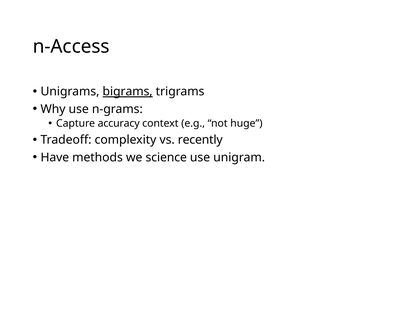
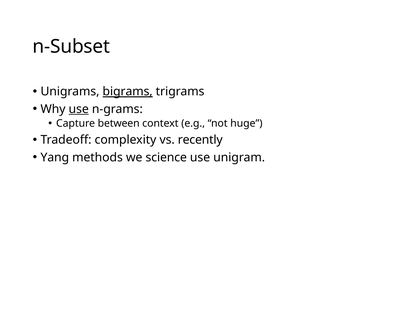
n-Access: n-Access -> n-Subset (71, 47)
use underline: none -> present (79, 109)
accuracy: accuracy -> between (119, 123)
Have: Have -> Yang (55, 157)
